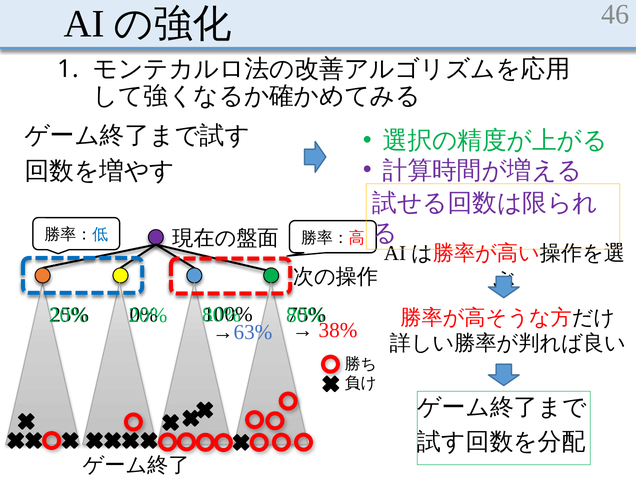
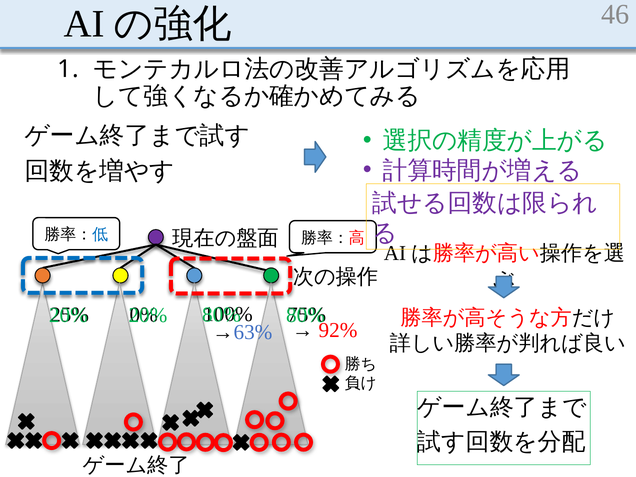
38%: 38% -> 92% (338, 330)
